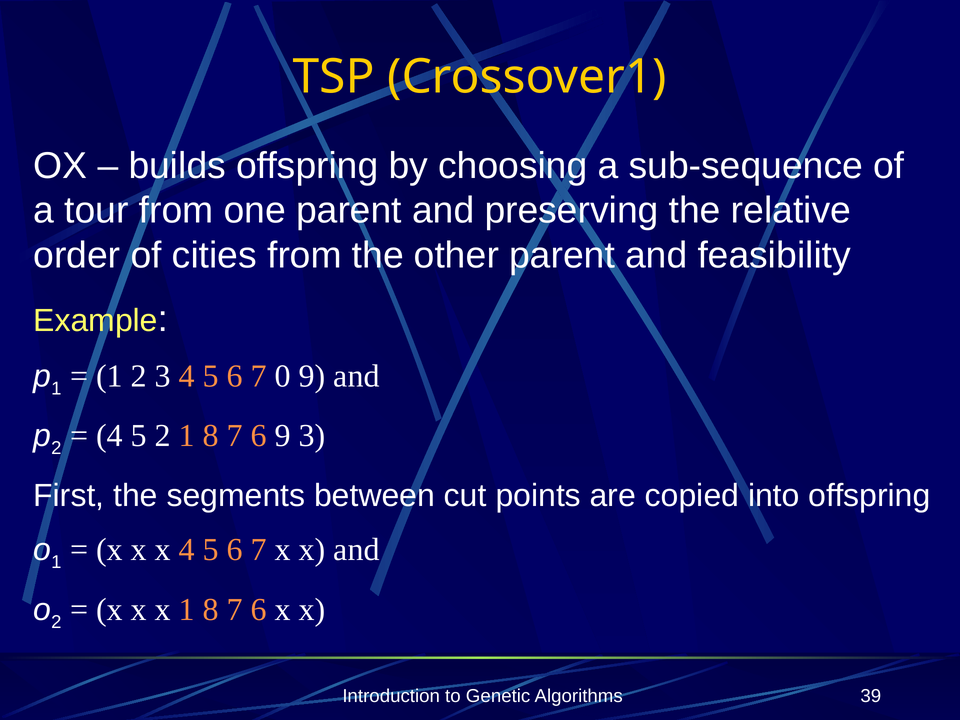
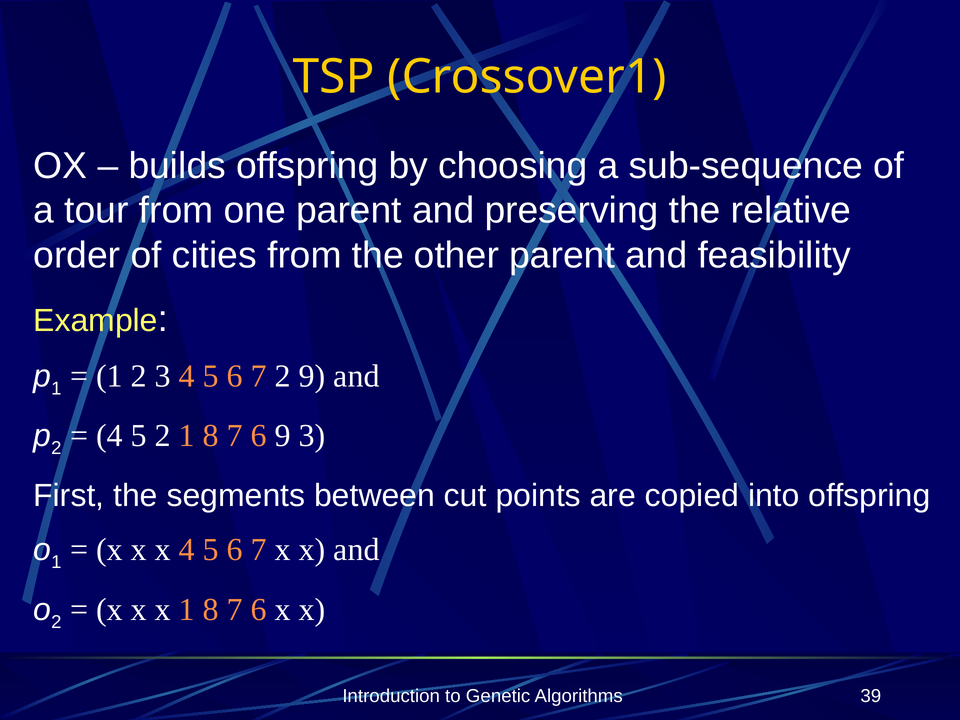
7 0: 0 -> 2 (283, 376)
